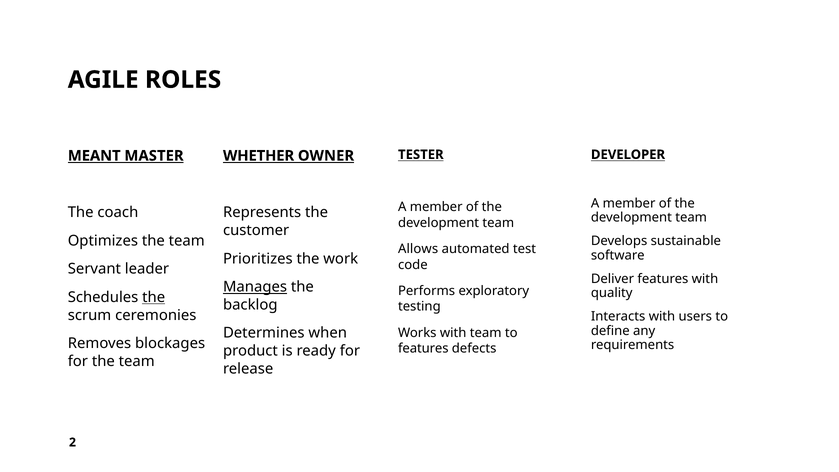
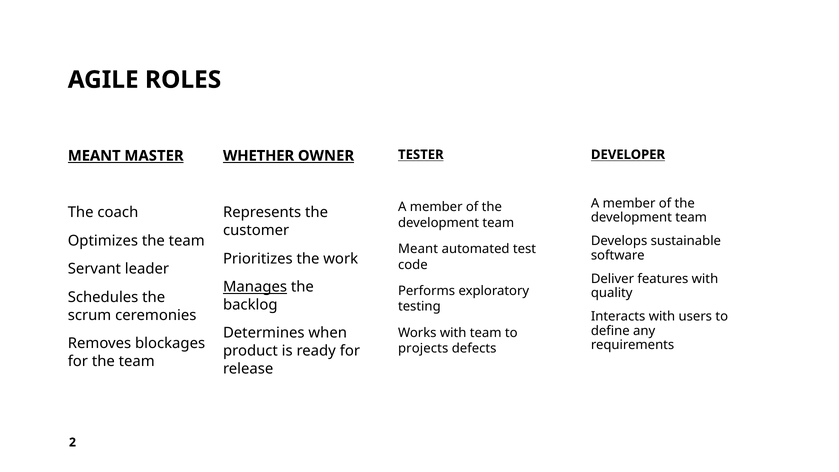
Allows: Allows -> Meant (418, 249)
the underline: present -> none (154, 297)
features: features -> projects (423, 349)
